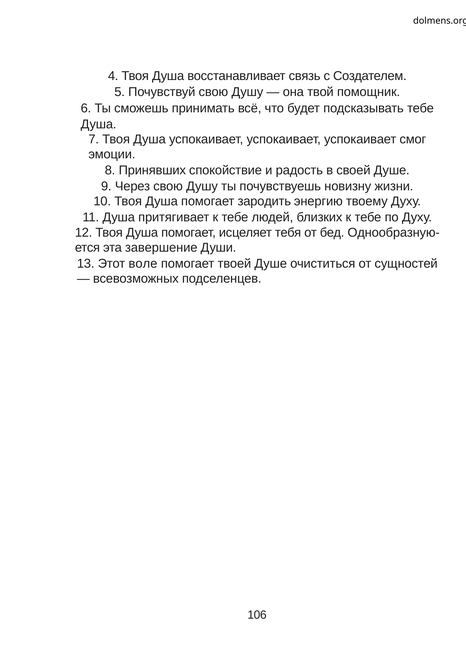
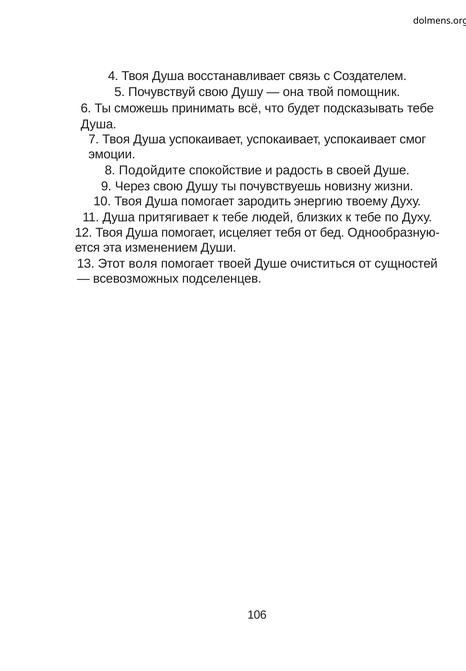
Принявших: Принявших -> Подойдите (152, 170)
завершение: завершение -> изменением (161, 248)
воле: воле -> воля (143, 264)
